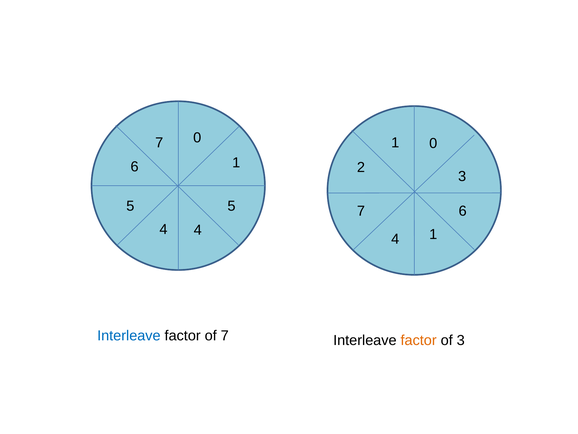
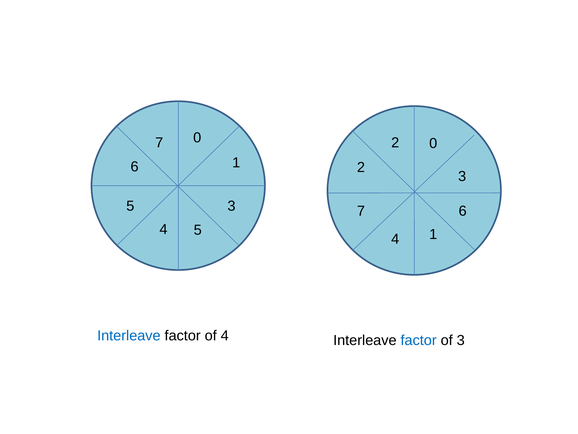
7 1: 1 -> 2 (395, 143)
5 5: 5 -> 3 (231, 206)
4 4: 4 -> 5 (198, 230)
of 7: 7 -> 4 (225, 335)
factor colour: orange -> blue (419, 340)
